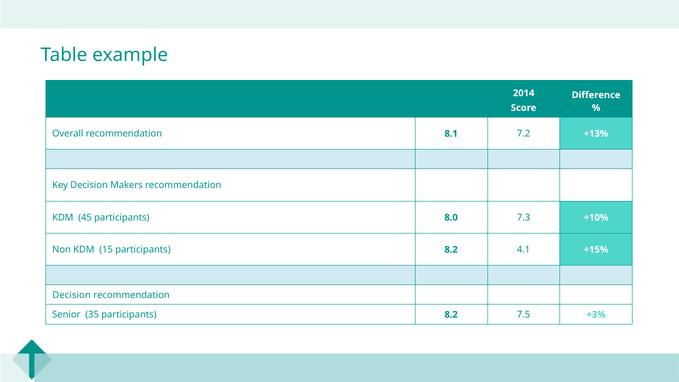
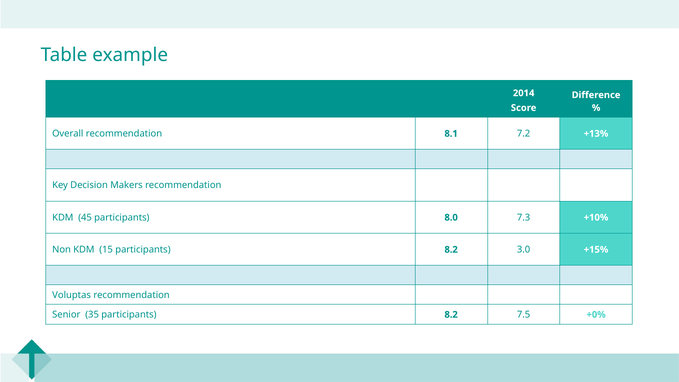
4.1: 4.1 -> 3.0 (524, 250)
Decision: Decision -> Voluptas (72, 295)
+3%: +3% -> +0% (596, 315)
